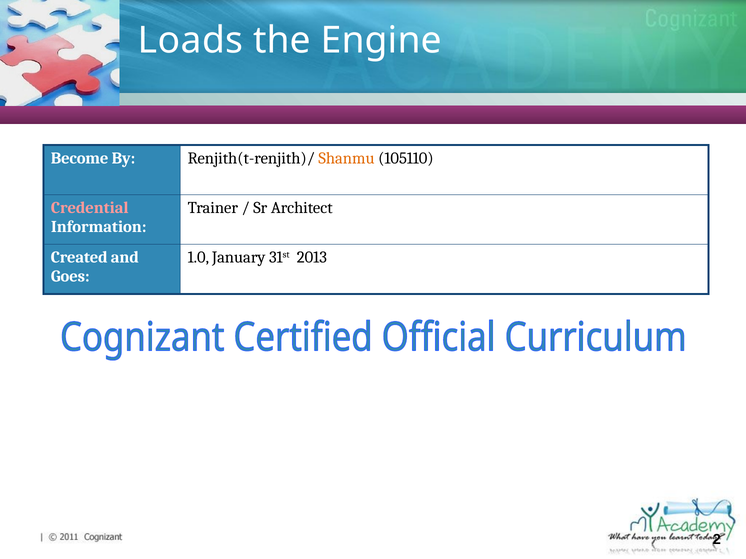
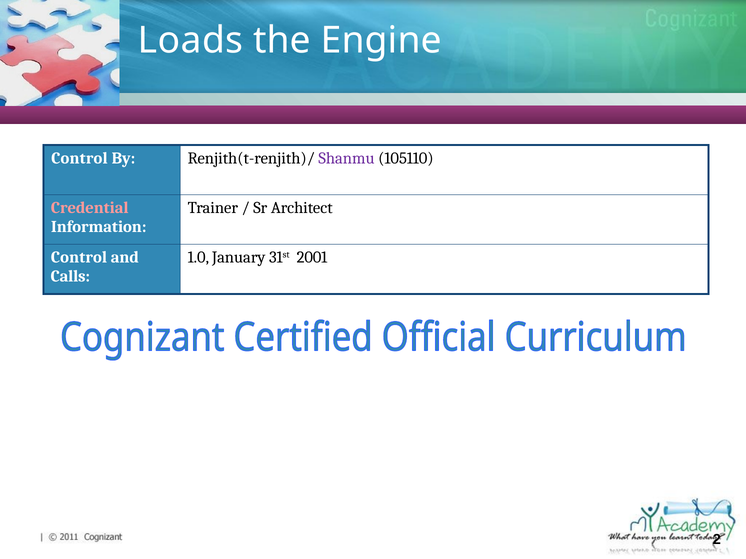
Become: Become -> Control (79, 158)
Shanmu colour: orange -> purple (347, 158)
Created: Created -> Control (79, 258)
2013: 2013 -> 2001 (312, 258)
Goes: Goes -> Calls (70, 277)
